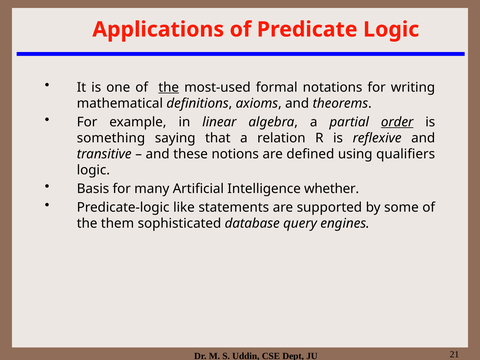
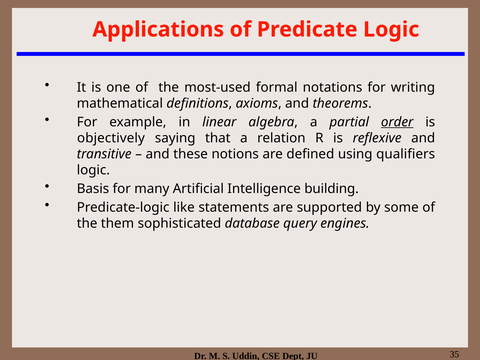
the underline: present -> none (169, 87)
something: something -> objectively (111, 138)
whether: whether -> building (332, 189)
21: 21 -> 35 (454, 355)
